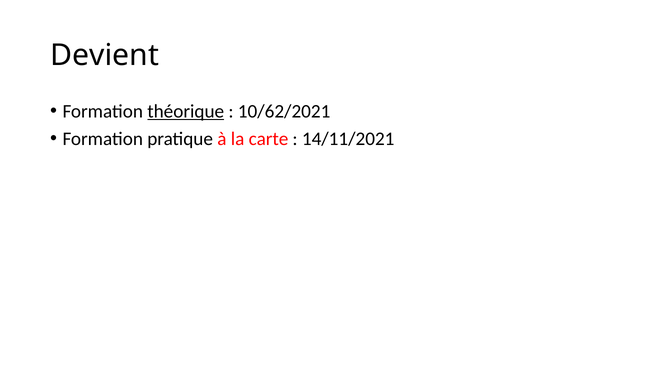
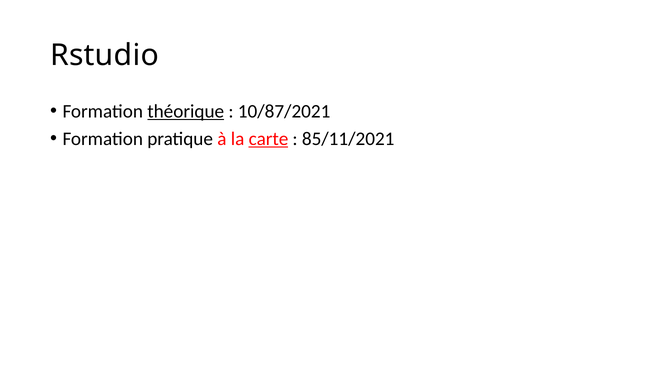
Devient: Devient -> Rstudio (104, 55)
10/62/2021: 10/62/2021 -> 10/87/2021 (284, 111)
carte underline: none -> present (268, 139)
14/11/2021: 14/11/2021 -> 85/11/2021 (348, 139)
